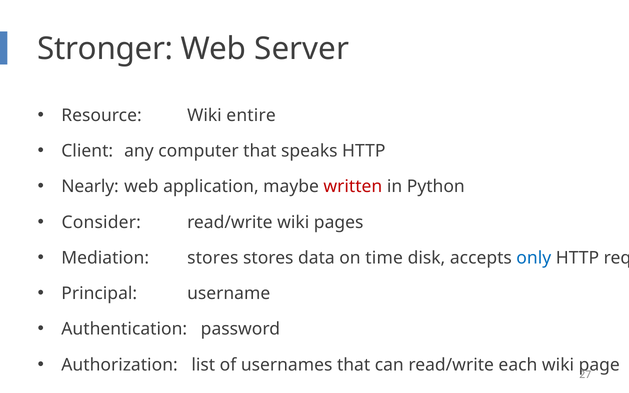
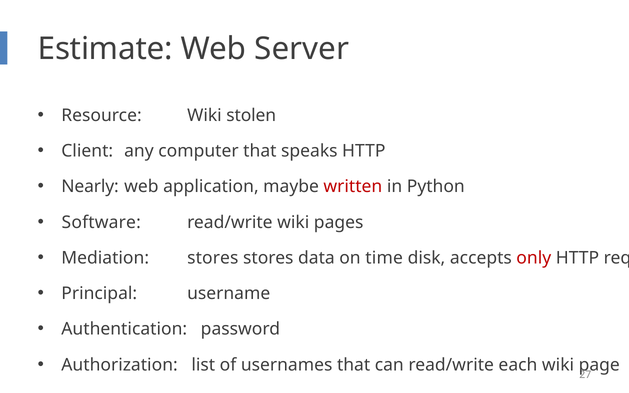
Stronger: Stronger -> Estimate (105, 49)
entire: entire -> stolen (251, 115)
Consider: Consider -> Software (101, 222)
only colour: blue -> red (534, 258)
